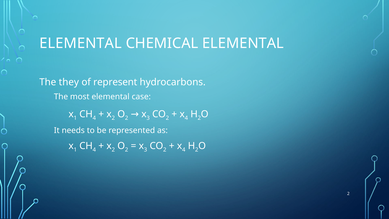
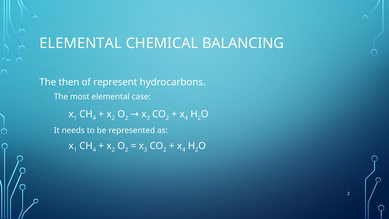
CHEMICAL ELEMENTAL: ELEMENTAL -> BALANCING (243, 43)
they: they -> then (69, 82)
